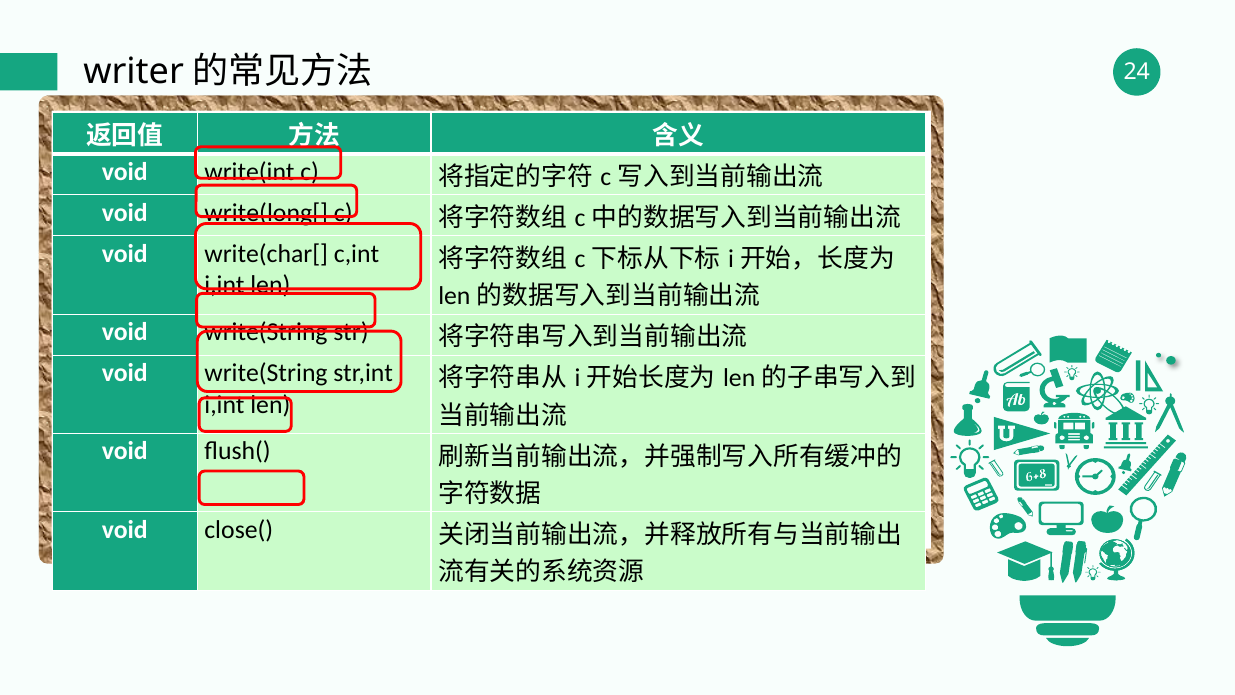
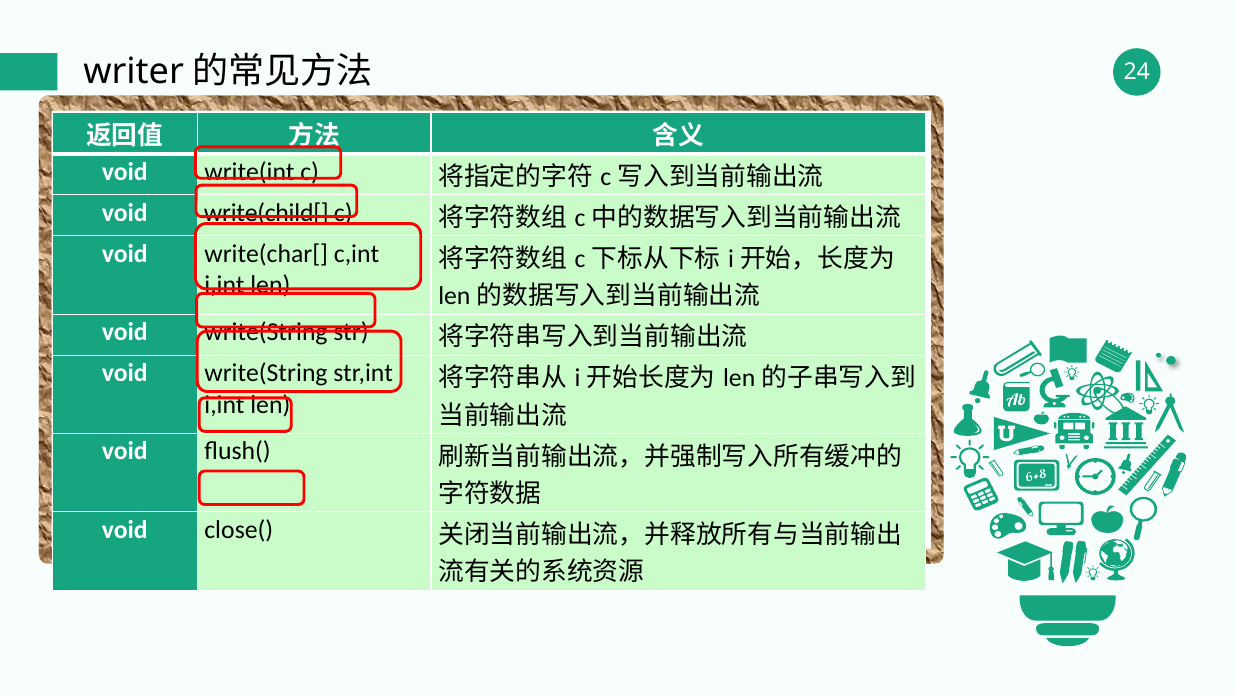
write(long[: write(long[ -> write(child[ (266, 213)
